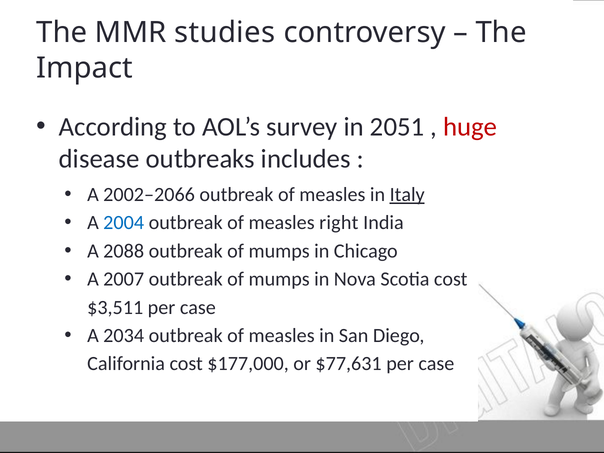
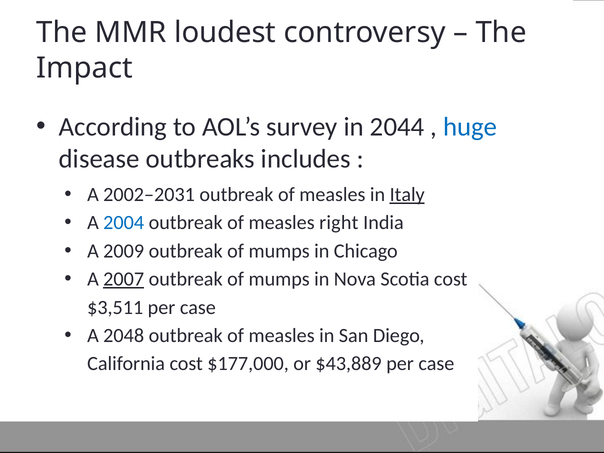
studies: studies -> loudest (225, 33)
2051: 2051 -> 2044 (397, 127)
huge colour: red -> blue (470, 127)
2002–2066: 2002–2066 -> 2002–2031 (149, 195)
2088: 2088 -> 2009 (124, 251)
2007 underline: none -> present (124, 279)
2034: 2034 -> 2048 (124, 336)
$77,631: $77,631 -> $43,889 (349, 364)
